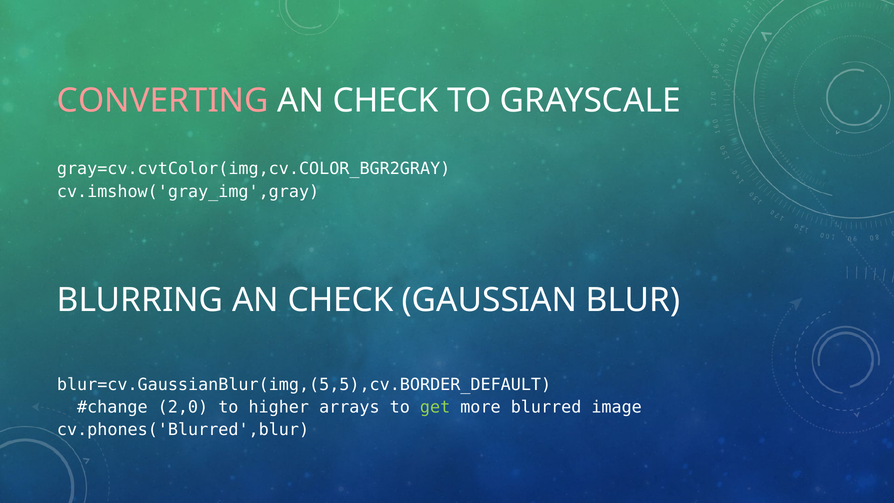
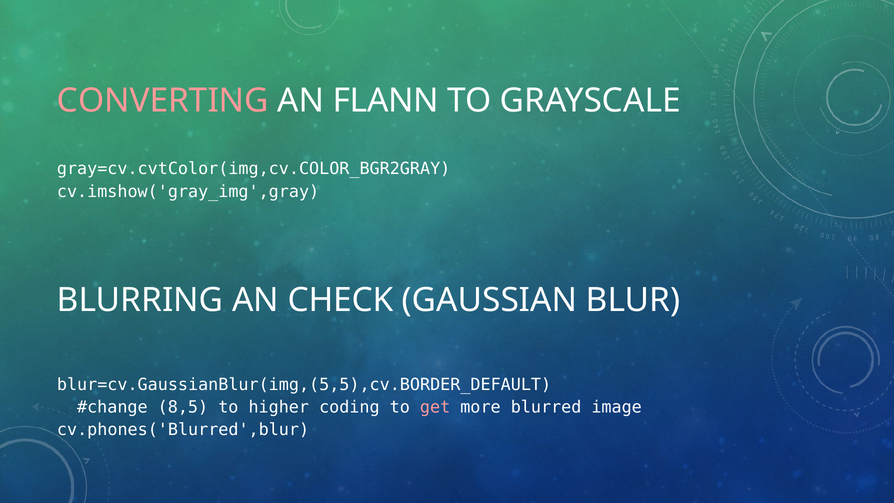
CHECK: CHECK -> FLANN (386, 100)
2,0: 2,0 -> 8,5 (183, 407)
arrays: arrays -> coding (349, 407)
get colour: light green -> pink (435, 407)
